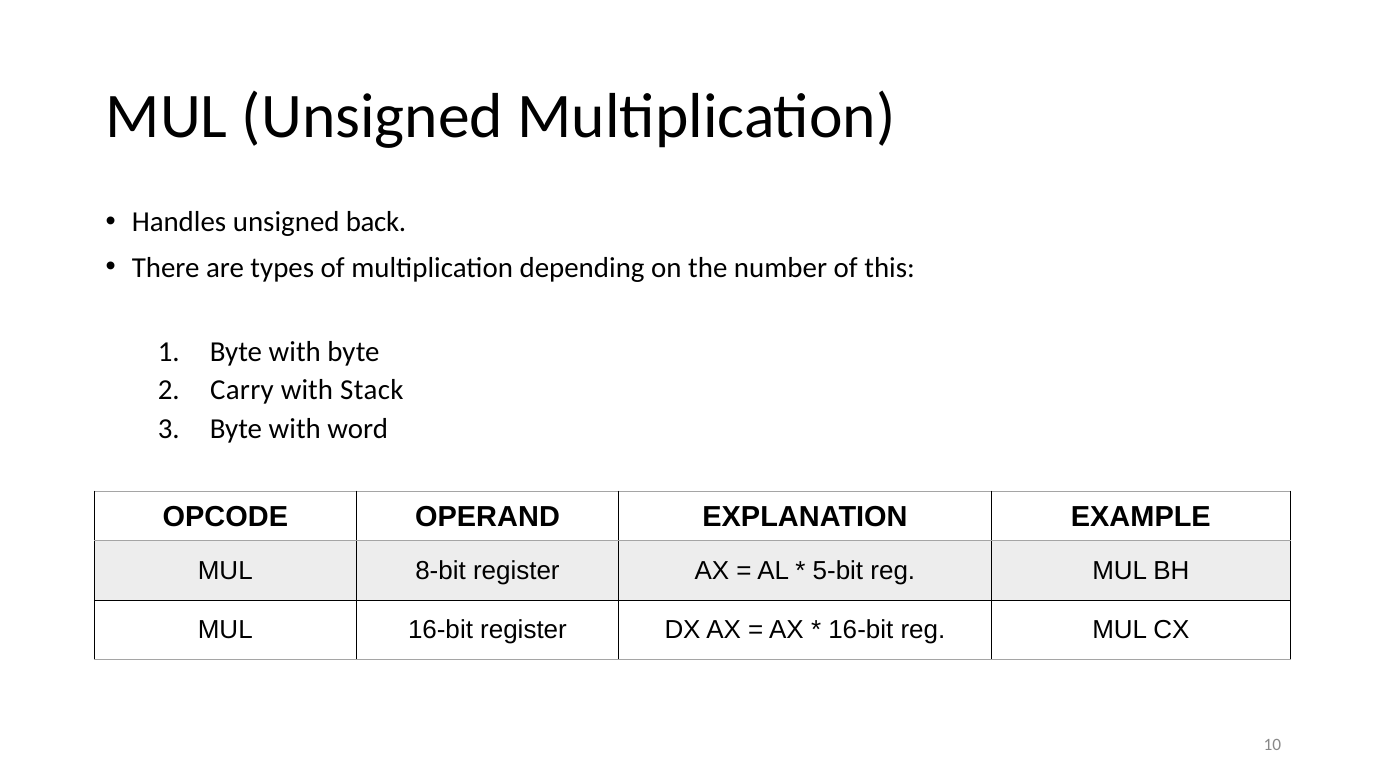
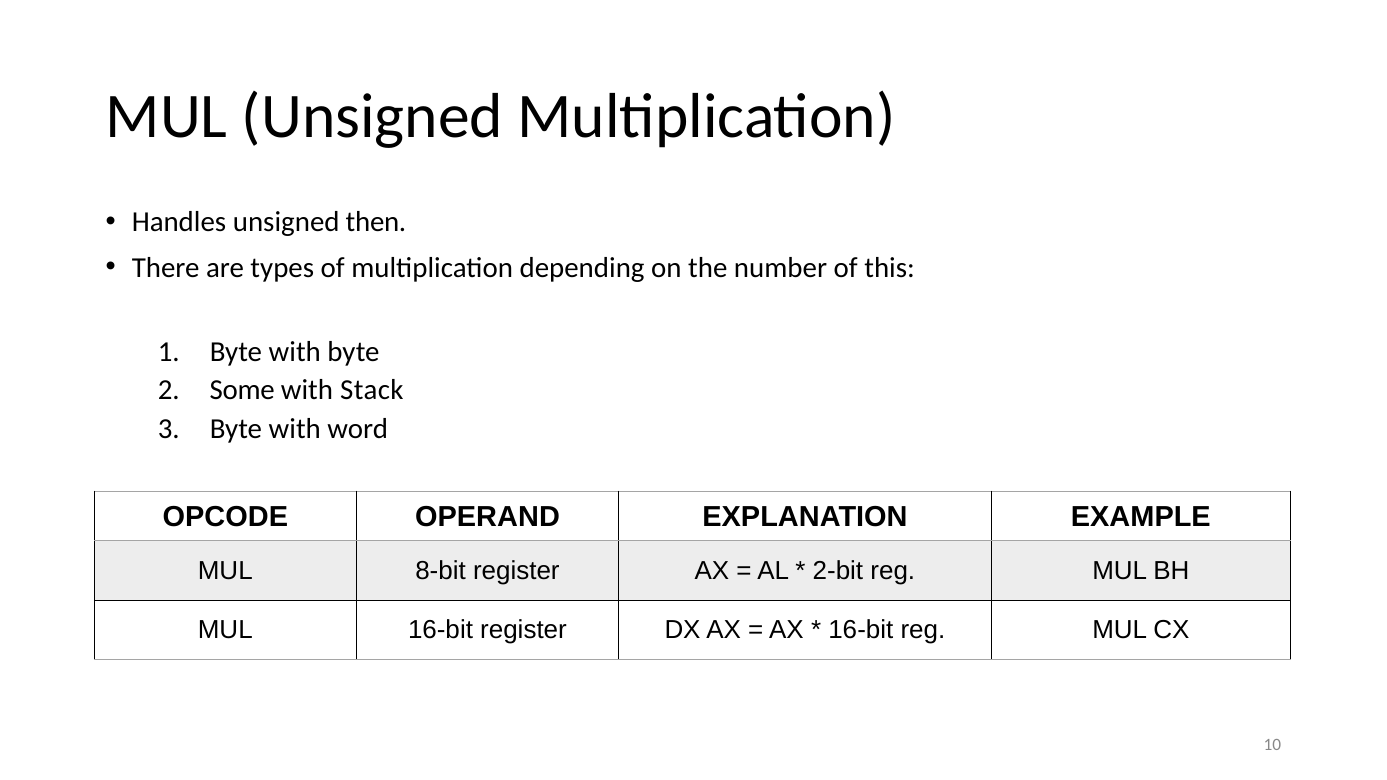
back: back -> then (376, 222)
Carry: Carry -> Some (242, 390)
5-bit: 5-bit -> 2-bit (838, 571)
